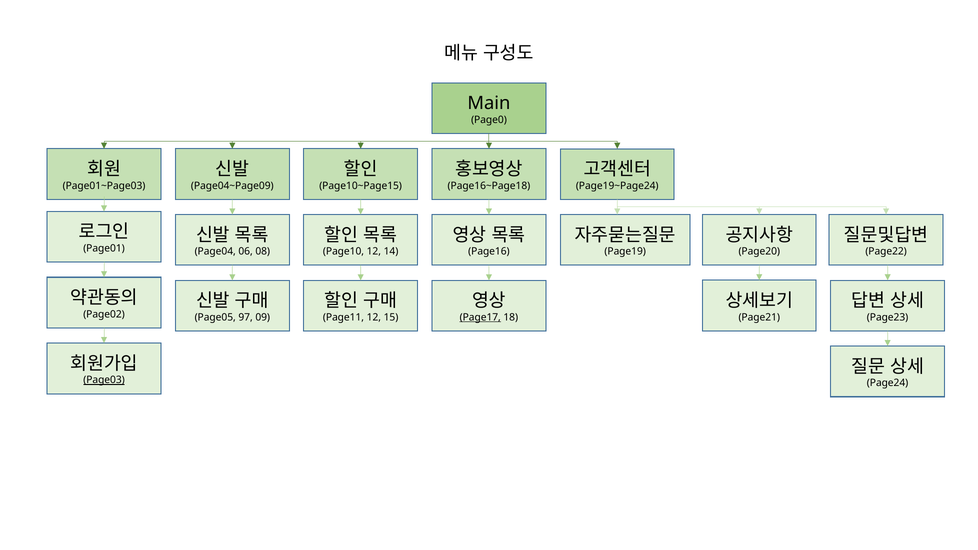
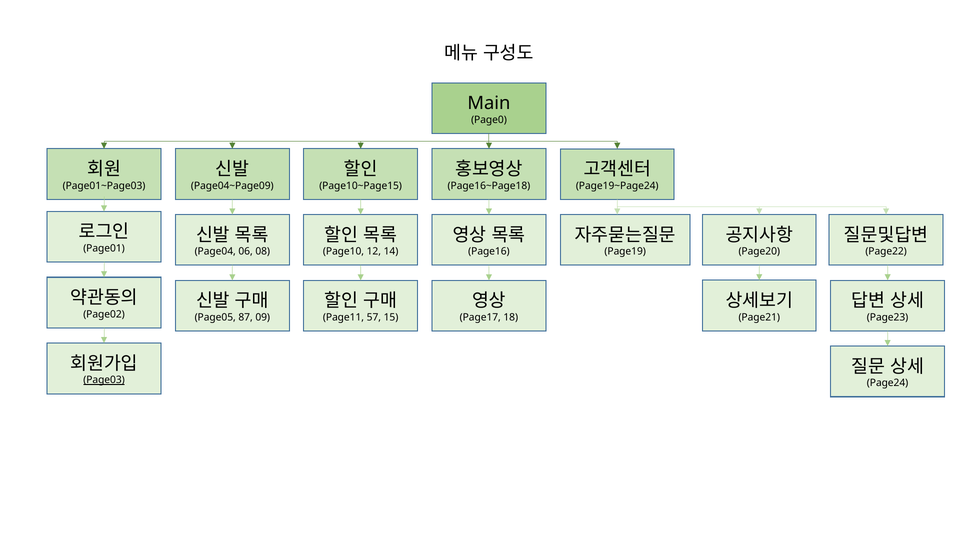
97: 97 -> 87 (246, 317)
Page11 12: 12 -> 57 (374, 317)
Page17 underline: present -> none (480, 317)
